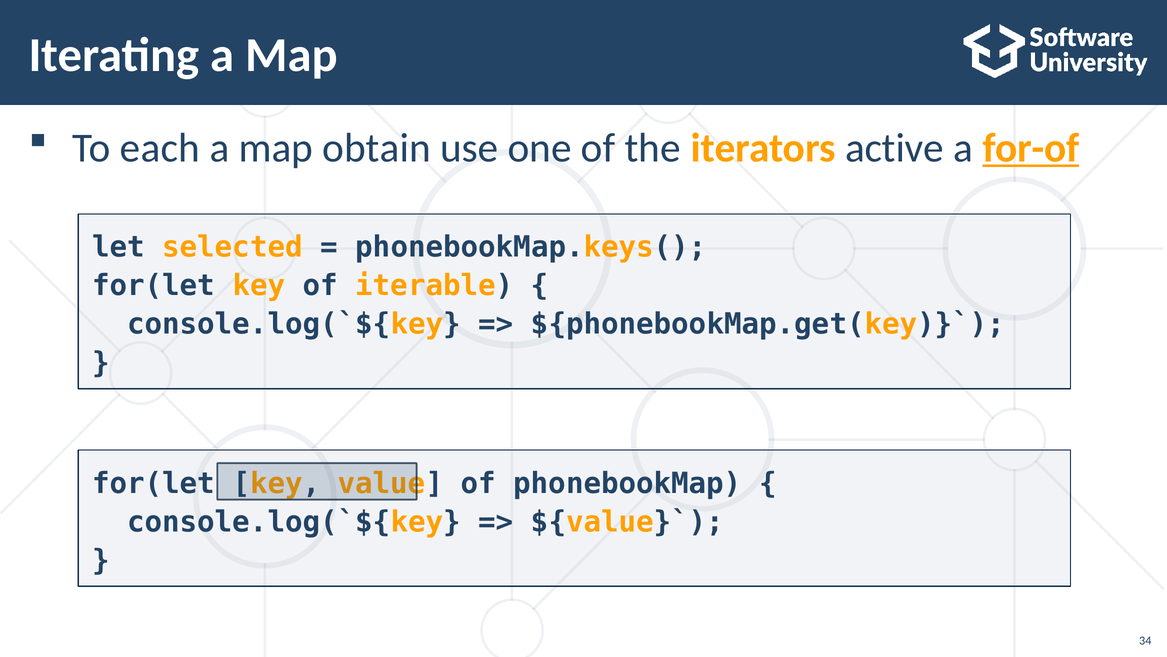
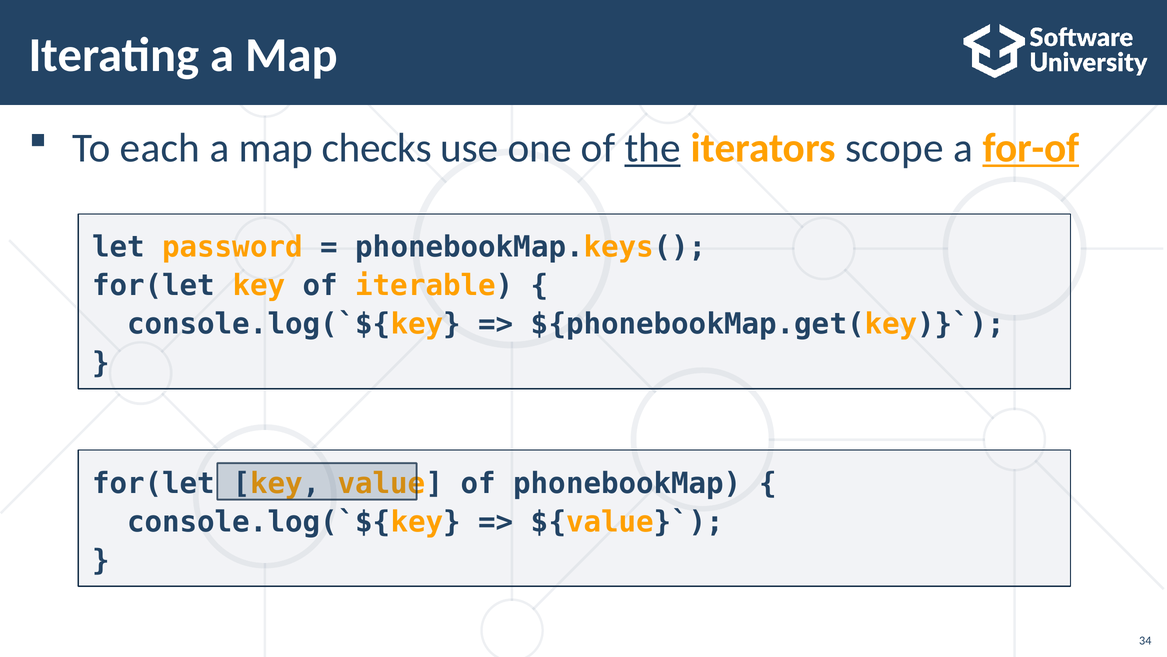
obtain: obtain -> checks (377, 148)
the underline: none -> present (653, 148)
active: active -> scope (894, 148)
selected: selected -> password (232, 247)
